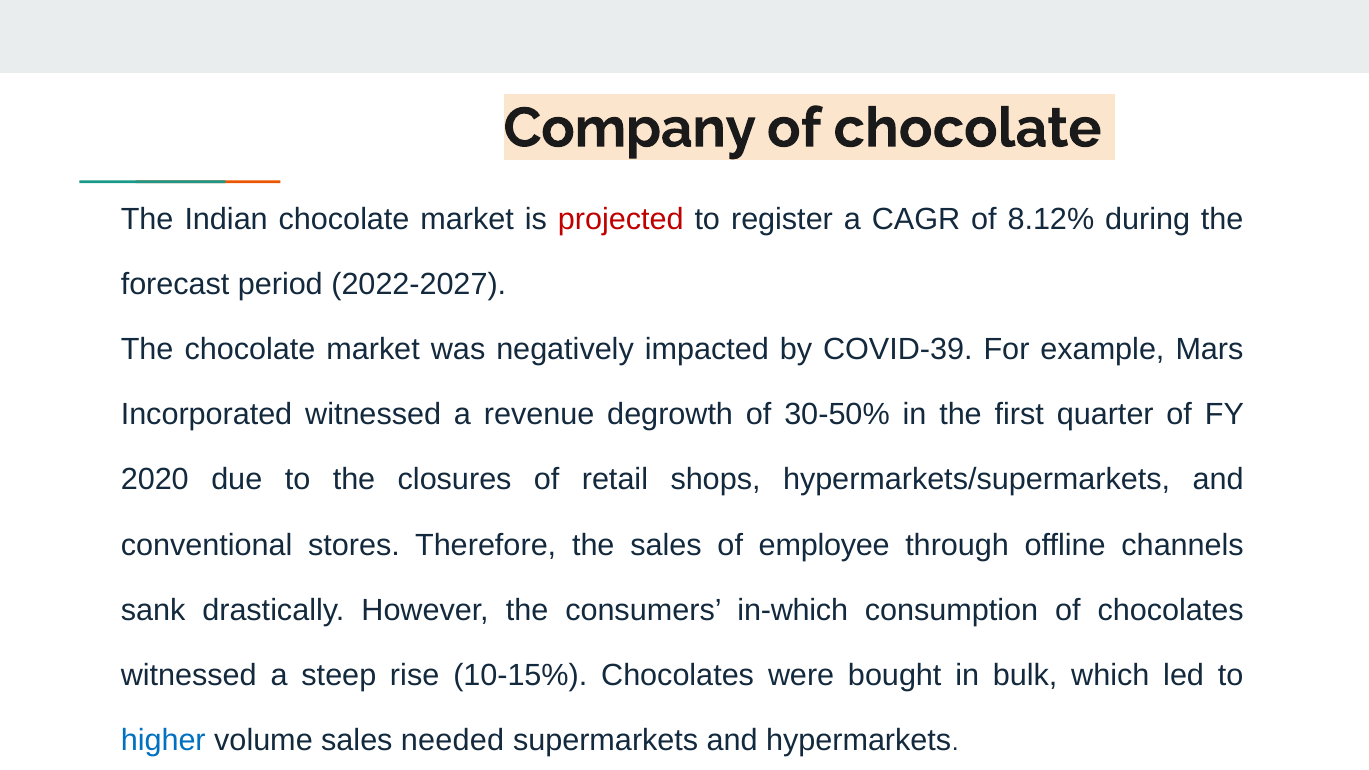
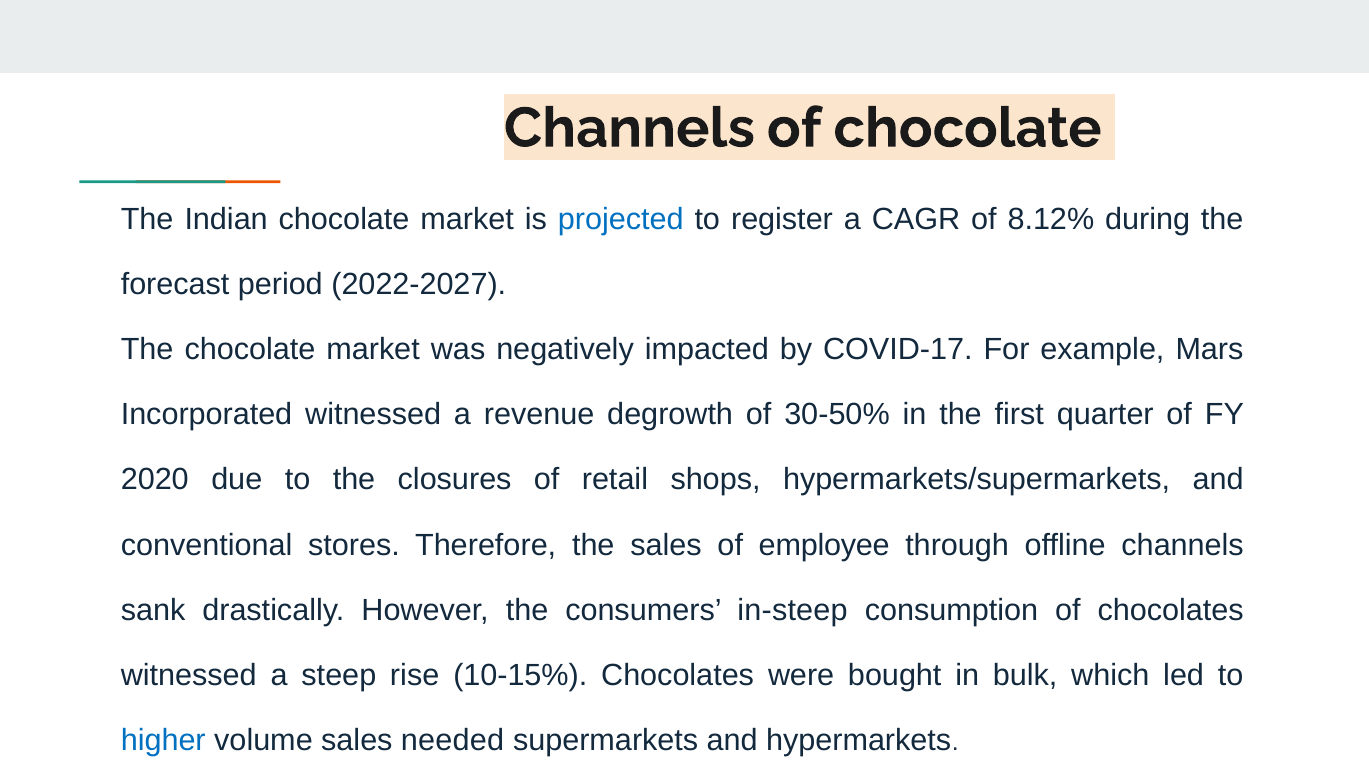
Company: Company -> Channels (629, 128)
projected colour: red -> blue (621, 220)
COVID-39: COVID-39 -> COVID-17 (898, 350)
in-which: in-which -> in-steep (793, 610)
